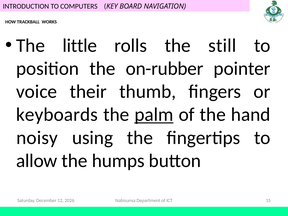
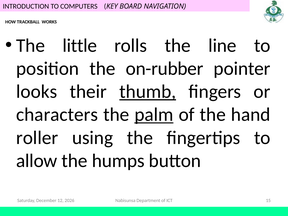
still: still -> line (222, 46)
voice: voice -> looks (37, 92)
thumb underline: none -> present (148, 92)
keyboards: keyboards -> characters (57, 115)
noisy: noisy -> roller (37, 138)
